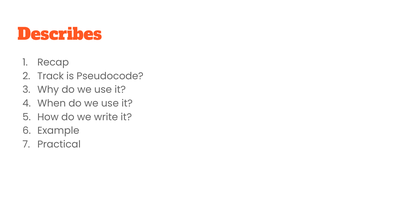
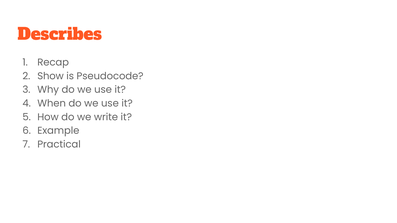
Track: Track -> Show (51, 76)
